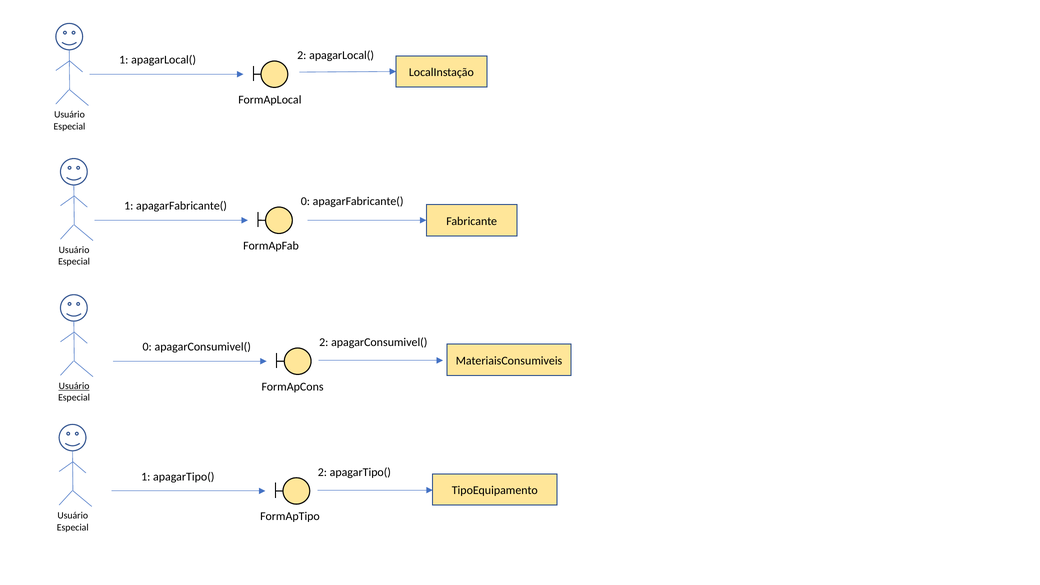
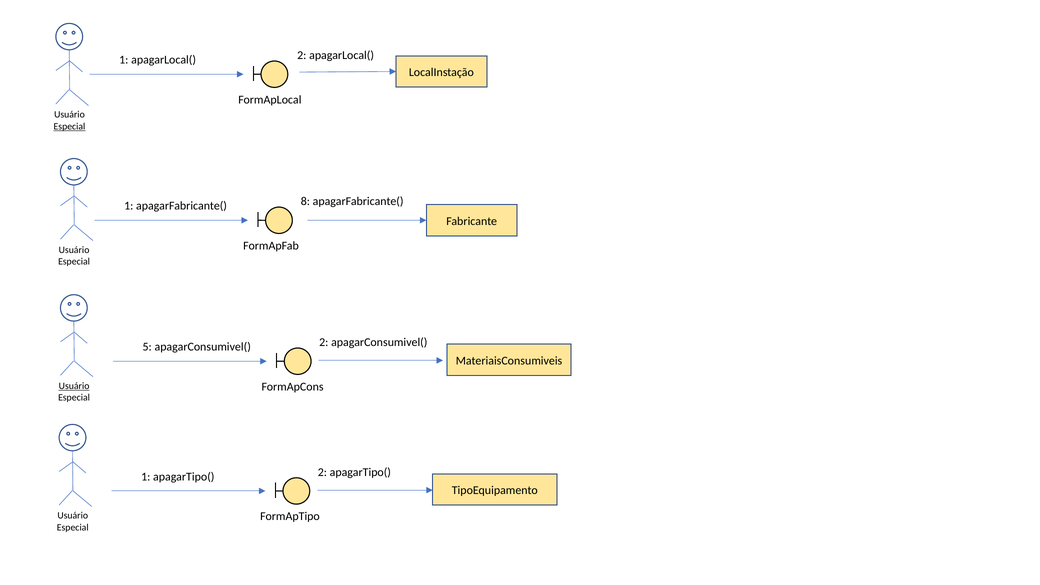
Especial underline: none -> present (69, 126)
0: 0 -> 8 (305, 201)
0: 0 -> 5 (147, 347)
